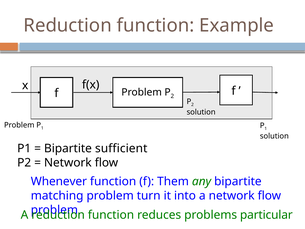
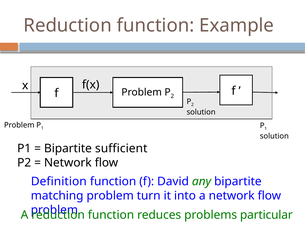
Whenever: Whenever -> Definition (59, 181)
Them: Them -> David (173, 181)
